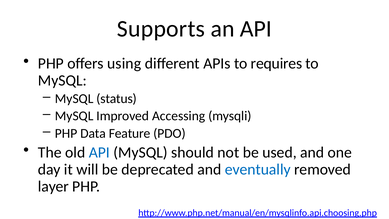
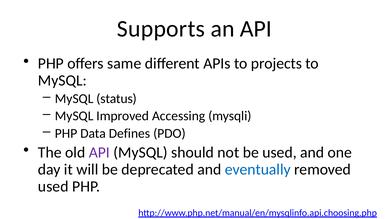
using: using -> same (124, 64)
requires: requires -> projects (276, 64)
Feature: Feature -> Defines (129, 133)
API colour: blue -> purple (99, 152)
layer: layer -> used (53, 186)
